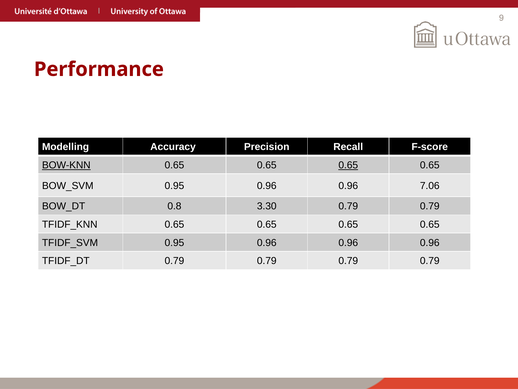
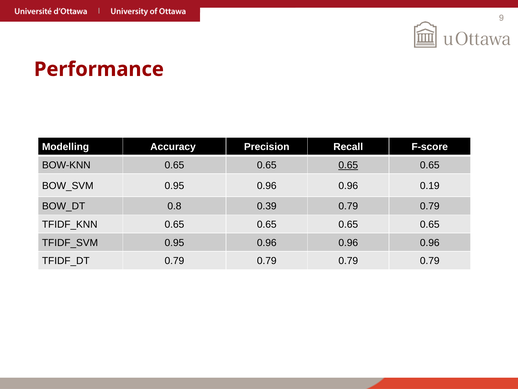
BOW-KNN underline: present -> none (66, 165)
7.06: 7.06 -> 0.19 (430, 186)
3.30: 3.30 -> 0.39 (267, 206)
